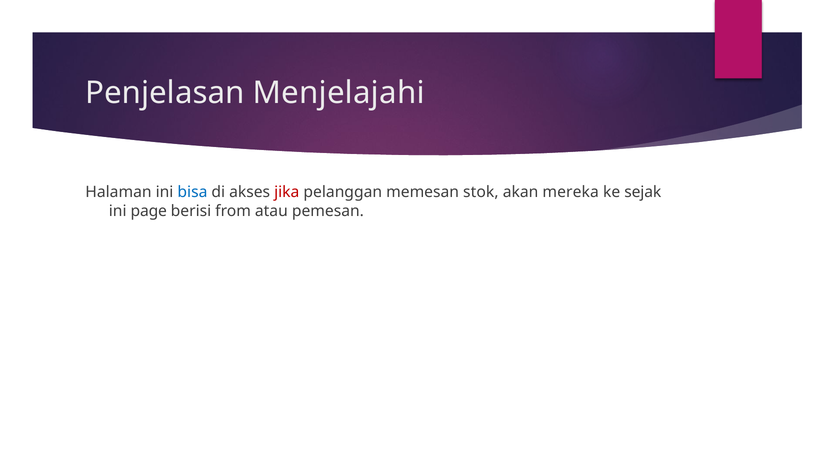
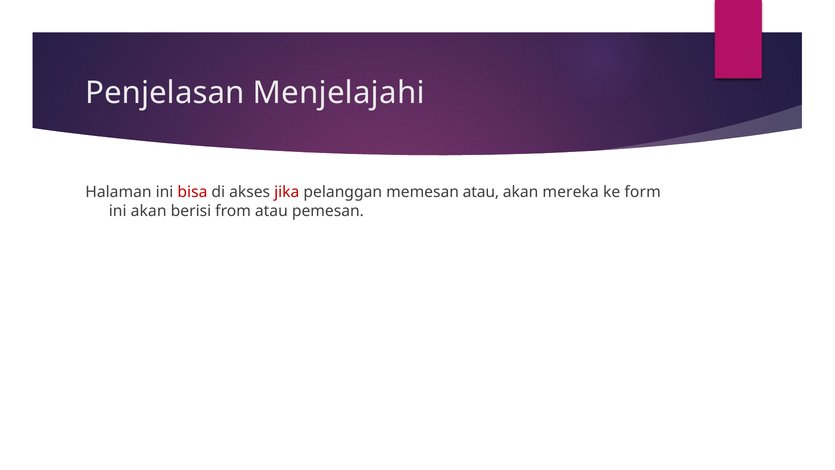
bisa colour: blue -> red (192, 192)
memesan stok: stok -> atau (481, 192)
sejak: sejak -> form (643, 192)
ini page: page -> akan (149, 211)
